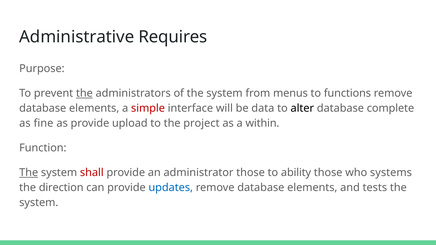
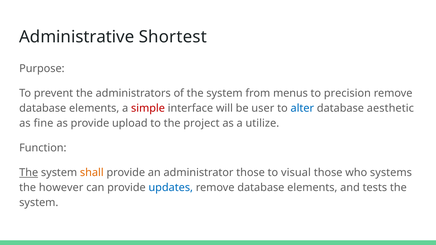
Requires: Requires -> Shortest (173, 37)
the underline: present -> none (84, 93)
functions: functions -> precision (347, 93)
data: data -> user (263, 108)
alter colour: black -> blue (302, 108)
complete: complete -> aesthetic (390, 108)
within: within -> utilize (262, 123)
shall colour: red -> orange (92, 173)
ability: ability -> visual (296, 173)
direction: direction -> however (61, 188)
